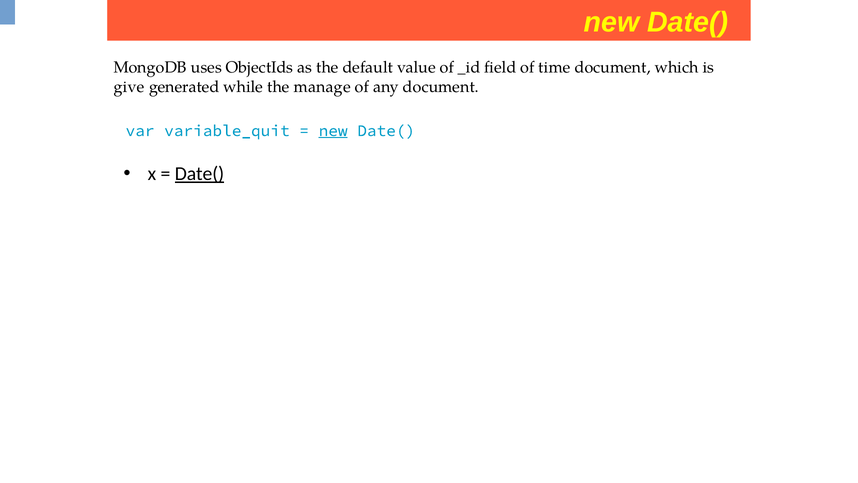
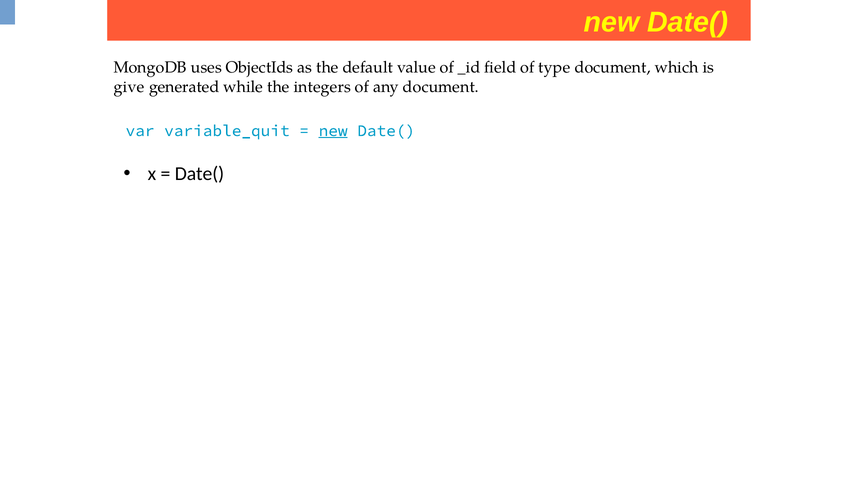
time: time -> type (554, 68)
manage: manage -> integers (322, 87)
Date( underline: present -> none (199, 174)
